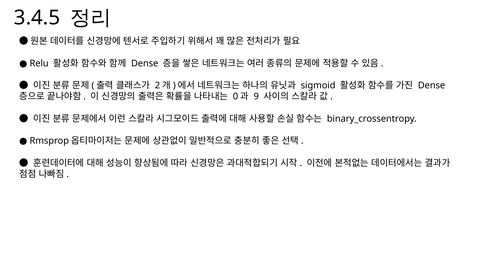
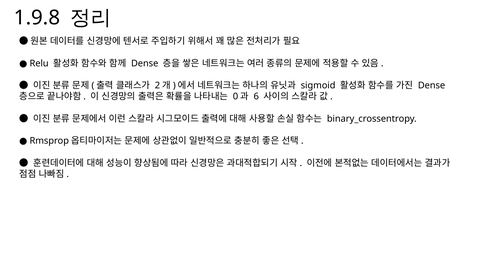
3.4.5: 3.4.5 -> 1.9.8 (37, 18)
9: 9 -> 6 (256, 96)
